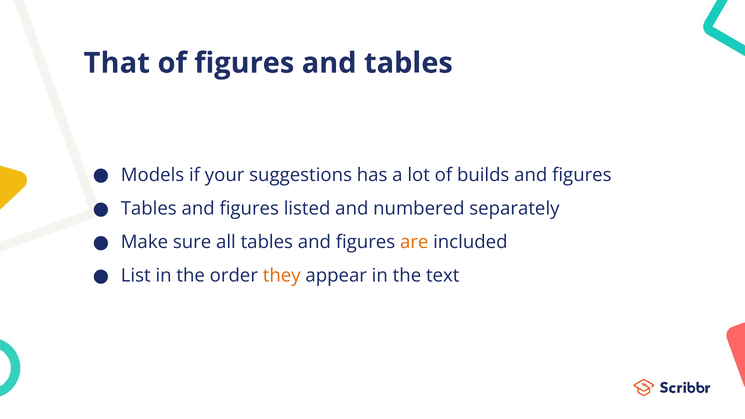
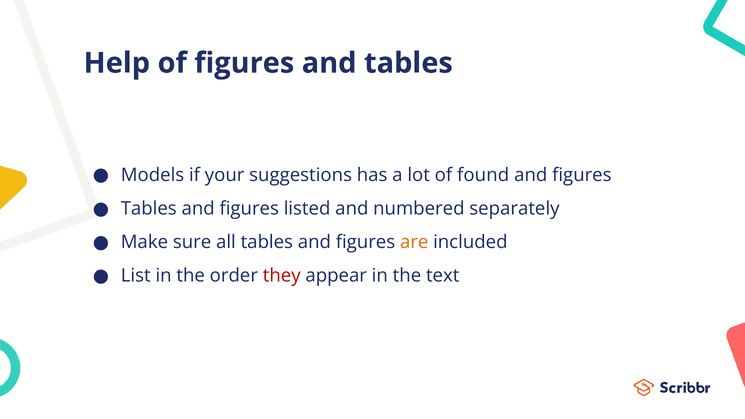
That: That -> Help (117, 63)
builds: builds -> found (483, 175)
they colour: orange -> red (282, 276)
